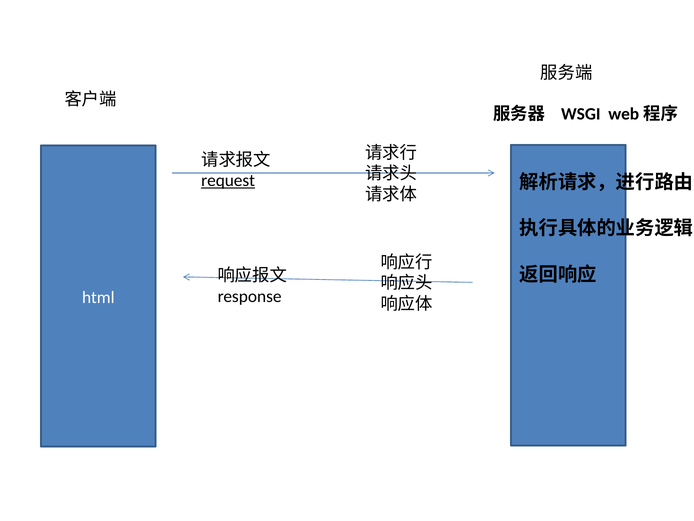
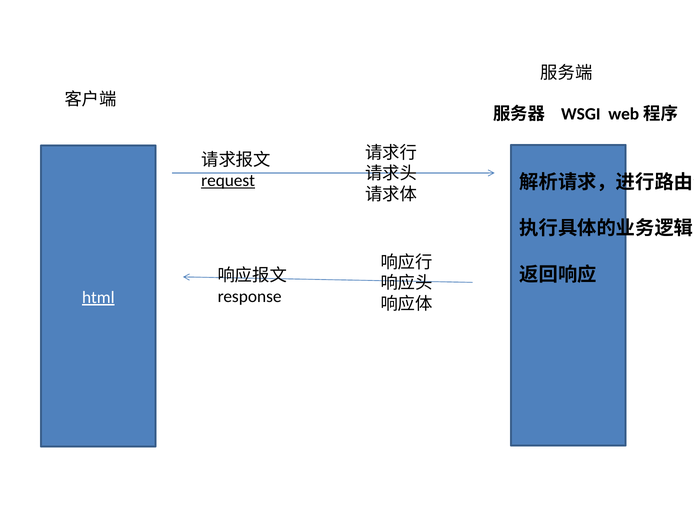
html underline: none -> present (98, 297)
